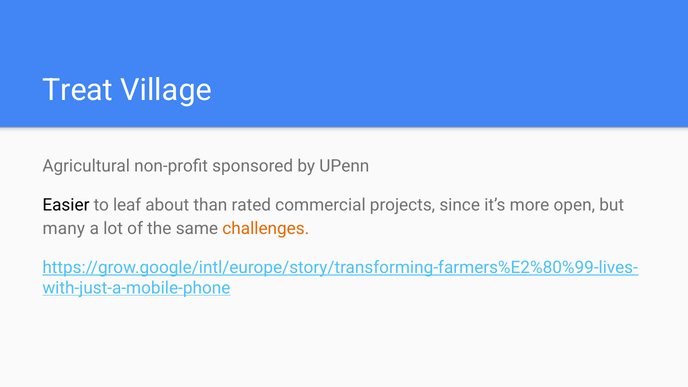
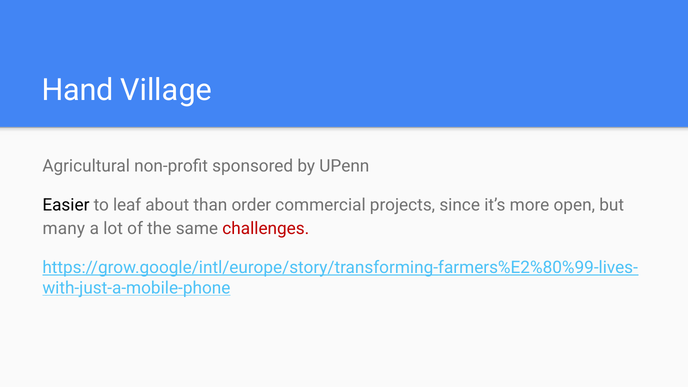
Treat: Treat -> Hand (78, 90)
rated: rated -> order (251, 205)
challenges colour: orange -> red (266, 229)
